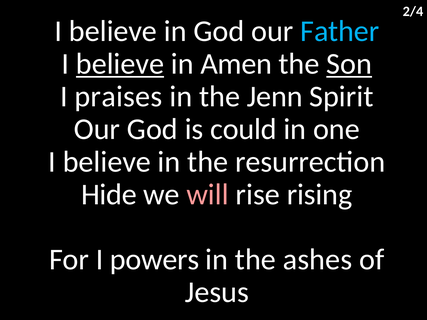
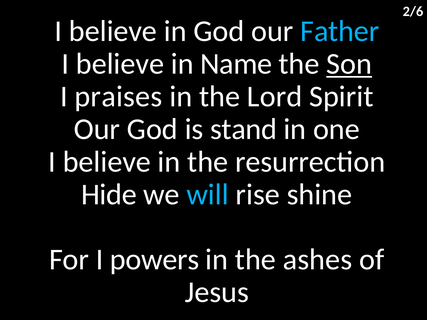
2/4: 2/4 -> 2/6 (413, 12)
believe underline: present -> none (120, 64)
Amen: Amen -> Name (236, 64)
Jenn: Jenn -> Lord (275, 97)
could: could -> stand (244, 129)
will colour: pink -> light blue (208, 195)
rising: rising -> shine (319, 195)
